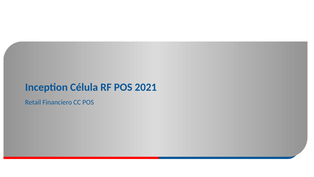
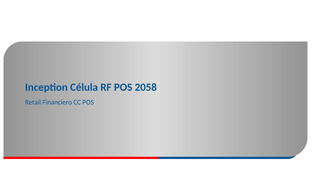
2021: 2021 -> 2058 (146, 87)
